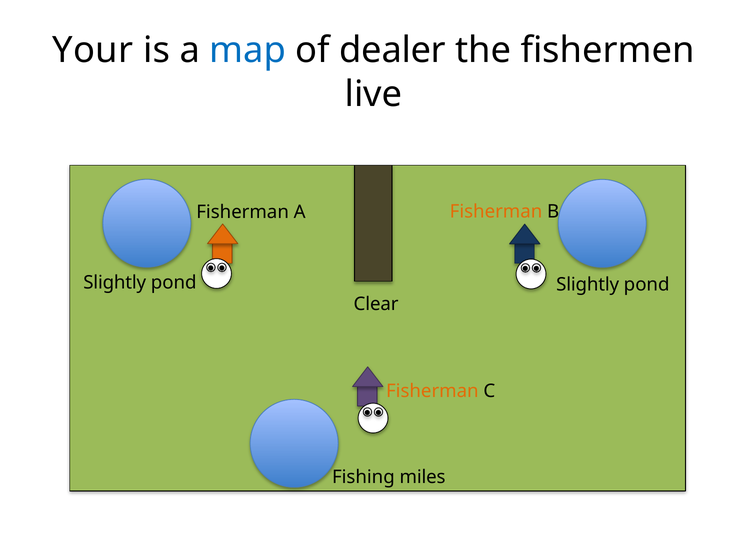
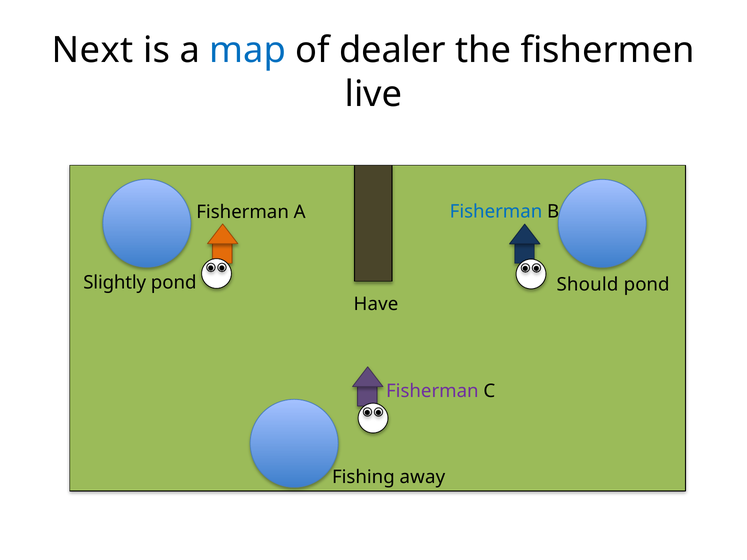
Your: Your -> Next (93, 50)
Fisherman colour: orange -> blue (496, 212)
pond Slightly: Slightly -> Should (587, 285)
Clear: Clear -> Have (376, 304)
Fisherman colour: orange -> purple (432, 391)
miles: miles -> away (422, 477)
